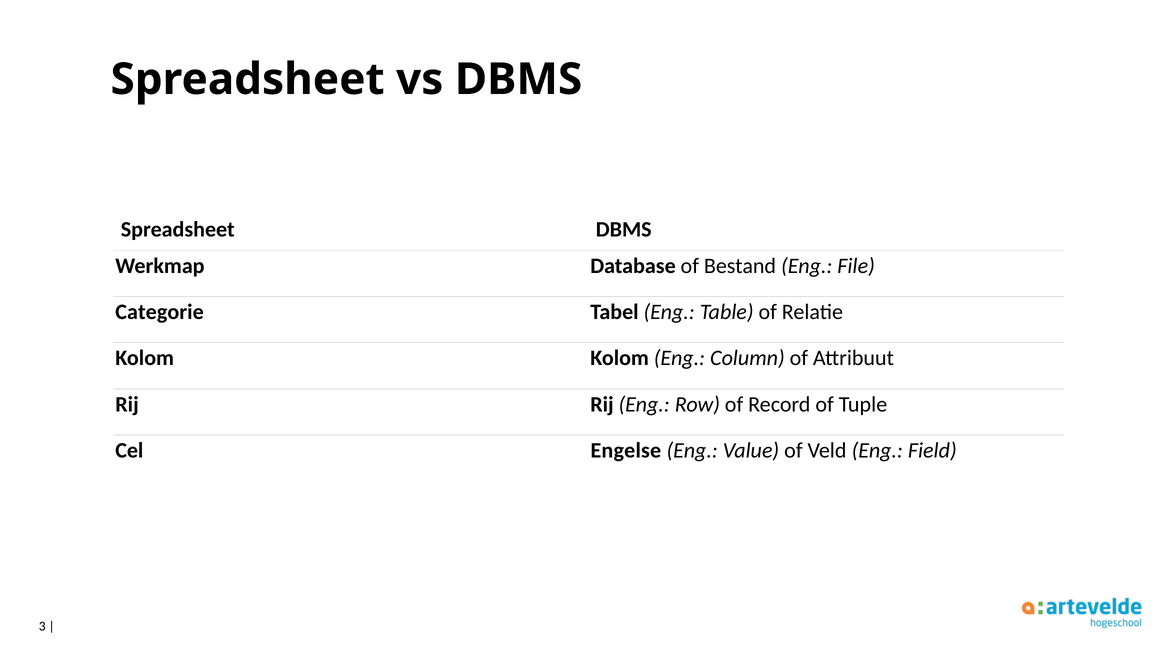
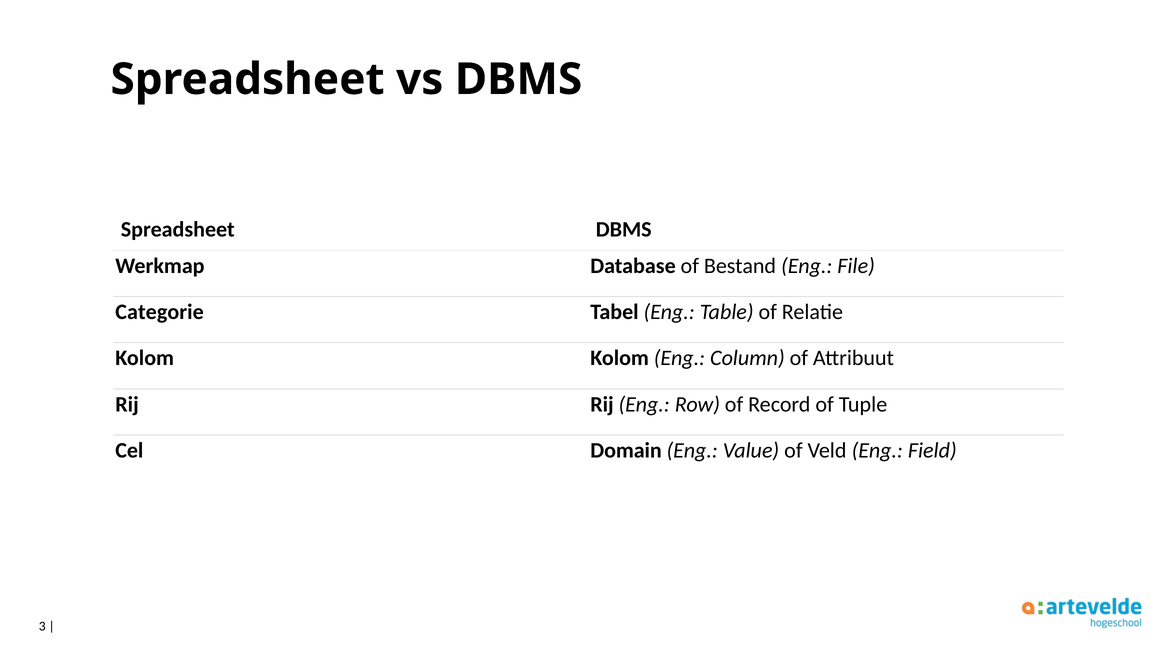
Engelse: Engelse -> Domain (626, 451)
